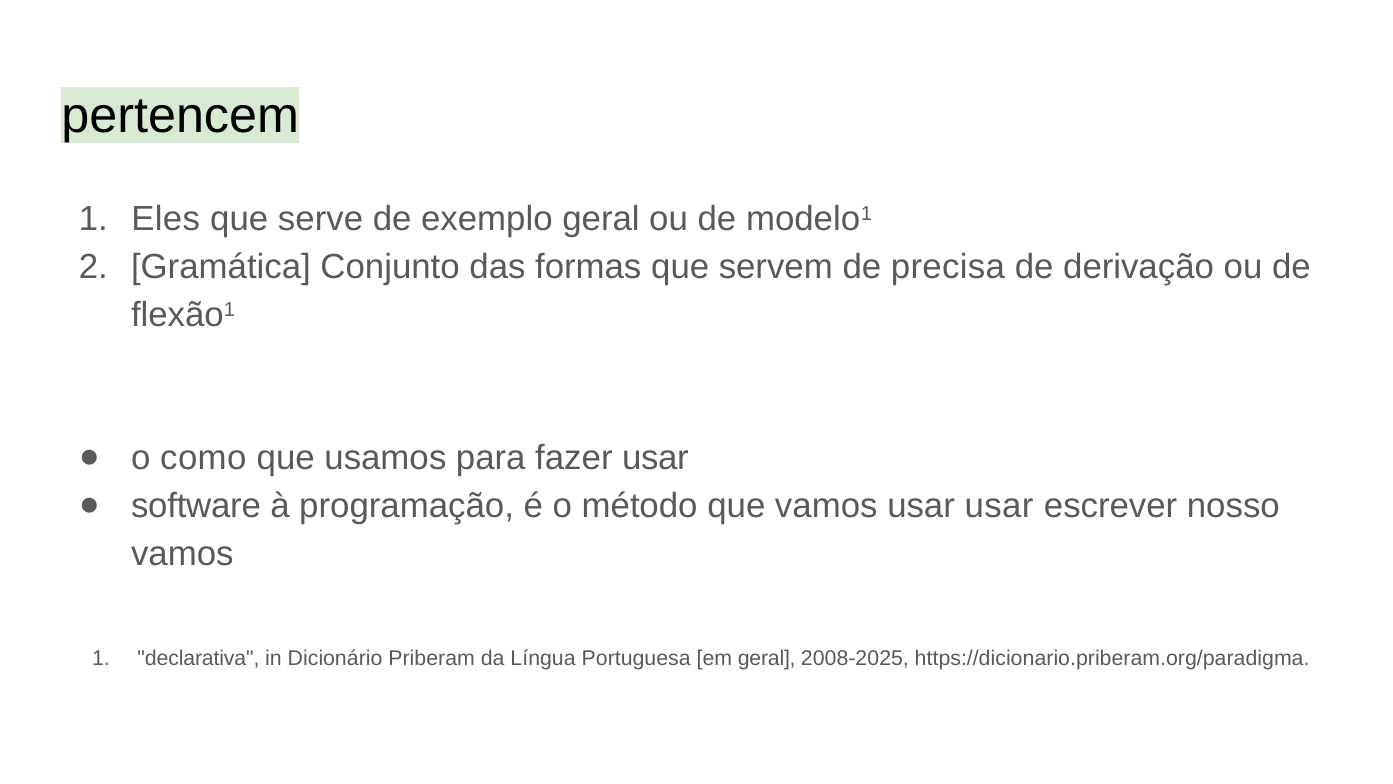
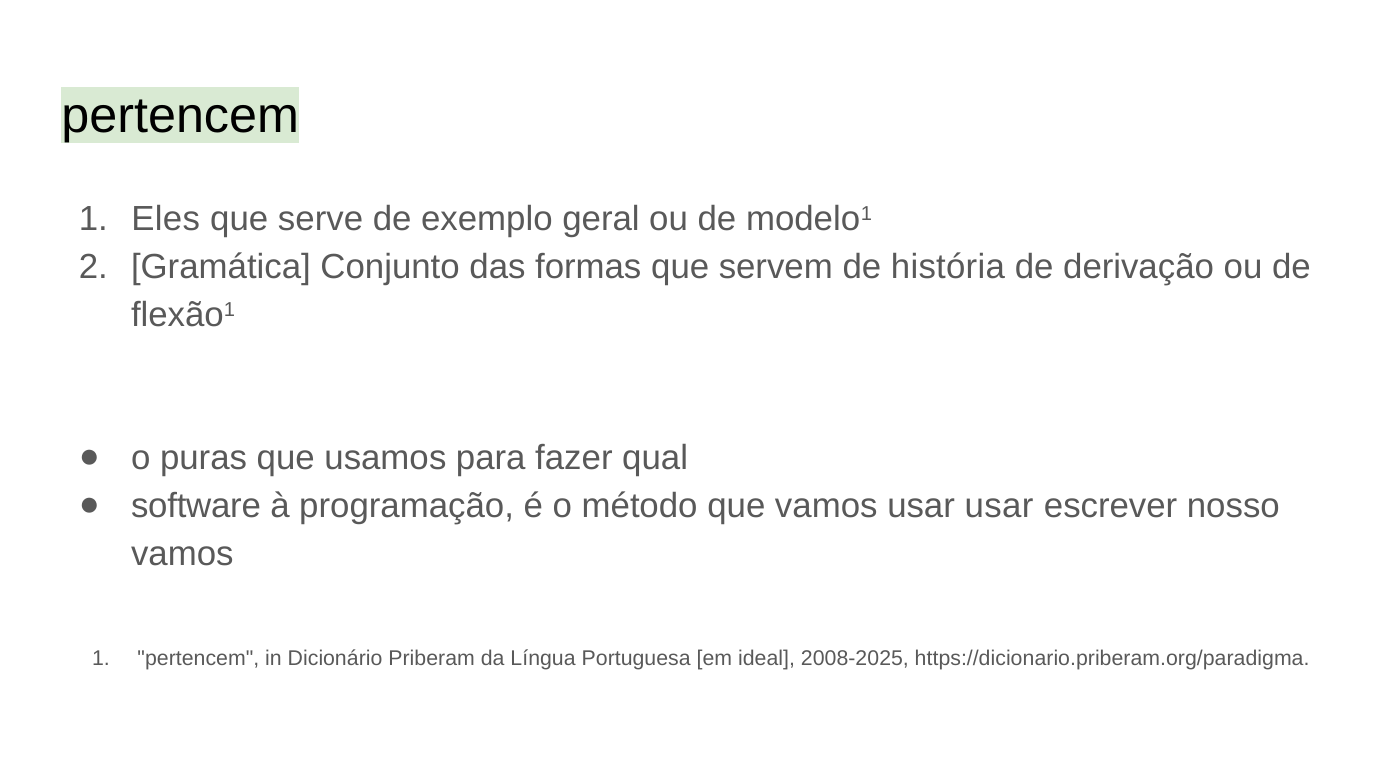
precisa: precisa -> história (948, 267)
como: como -> puras (204, 458)
fazer usar: usar -> qual (655, 458)
declarativa: declarativa -> pertencem (198, 658)
em geral: geral -> ideal (767, 658)
